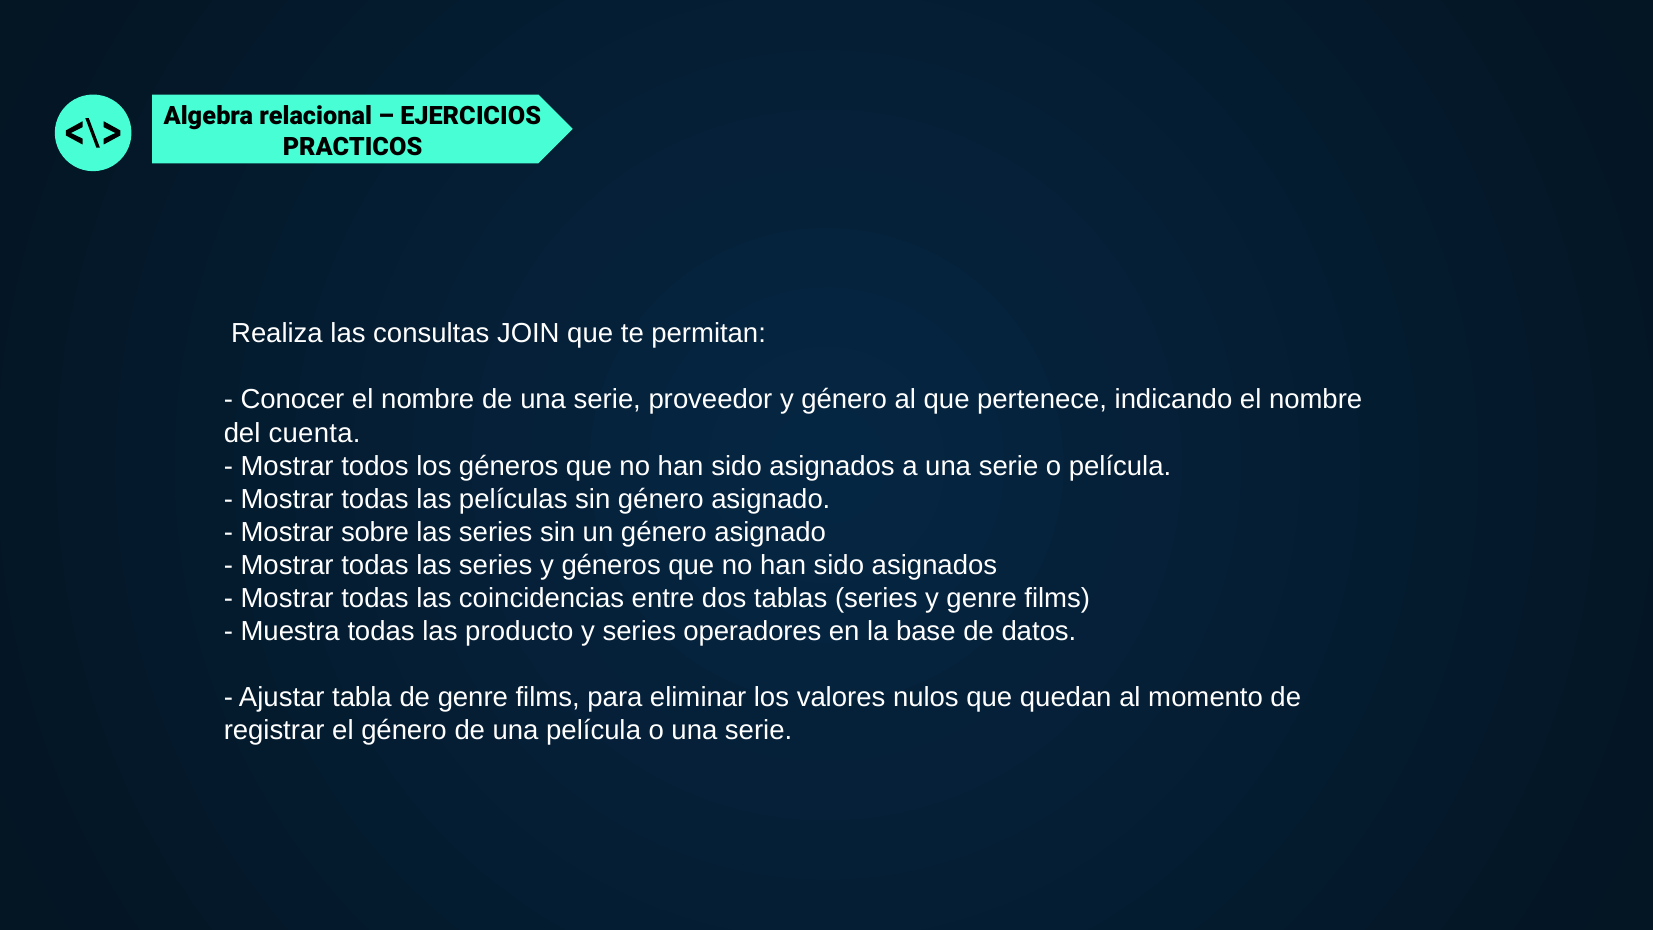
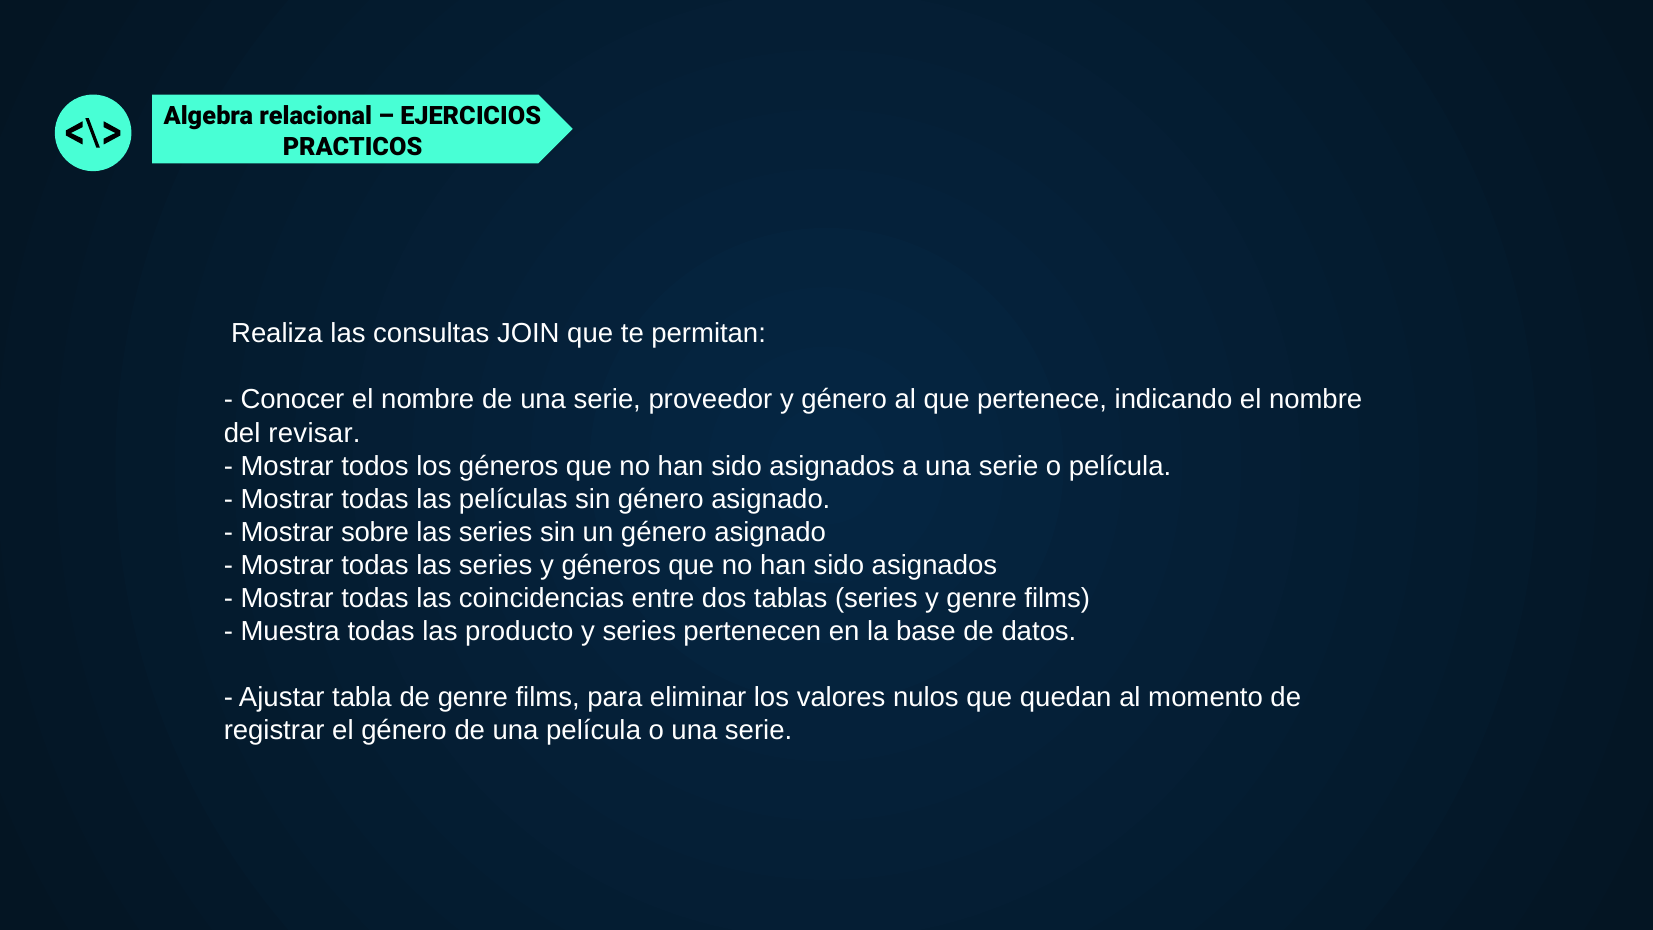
cuenta: cuenta -> revisar (315, 433)
operadores: operadores -> pertenecen (752, 631)
